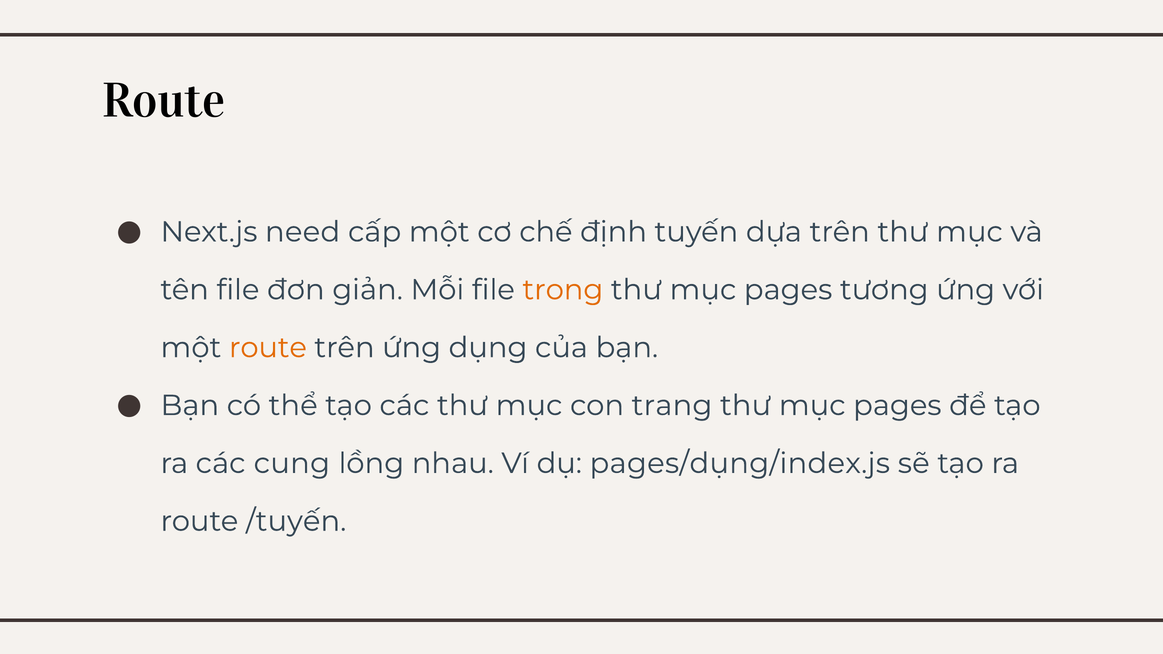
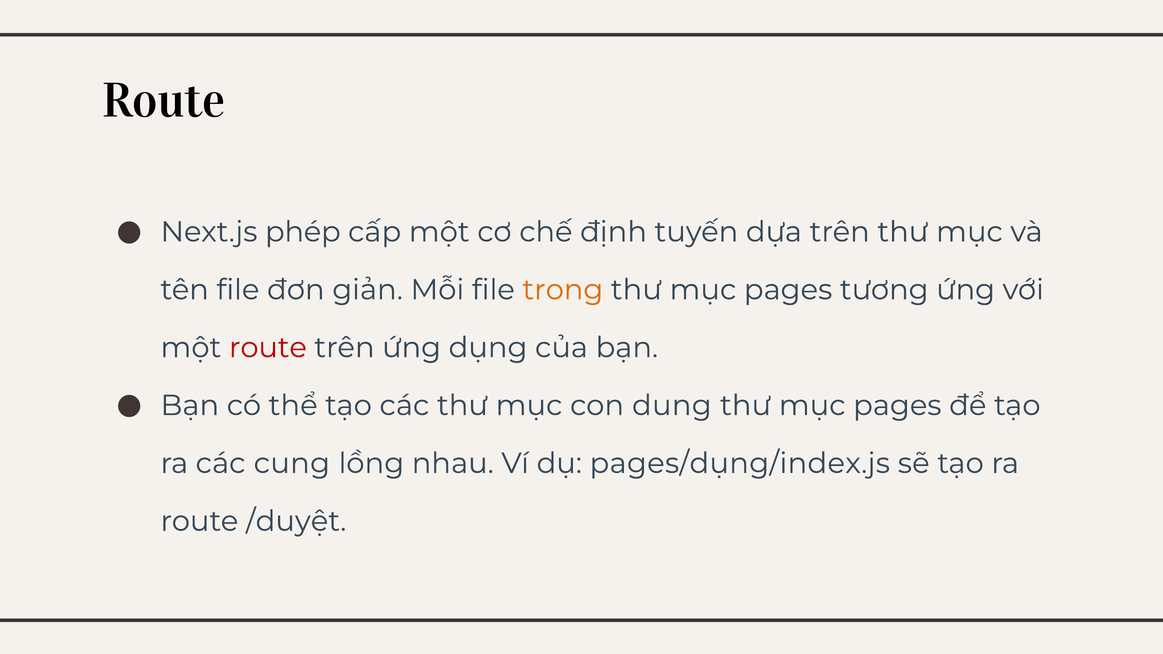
need: need -> phép (303, 232)
route colour: orange -> red (268, 348)
trang: trang -> dung (672, 406)
/tuyến: /tuyến -> /duyệt (296, 521)
